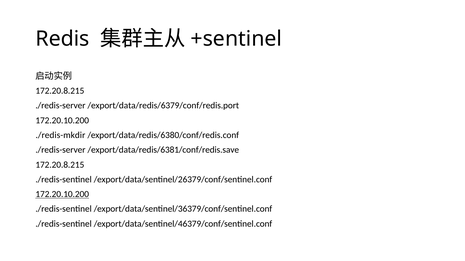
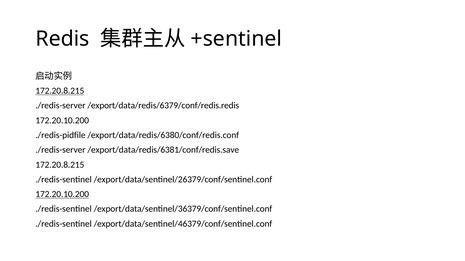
172.20.8.215 underline: none -> present (60, 91)
/export/data/redis/6379/conf/redis.port: /export/data/redis/6379/conf/redis.port -> /export/data/redis/6379/conf/redis.redis (163, 106)
./redis-mkdir: ./redis-mkdir -> ./redis-pidfile (60, 135)
